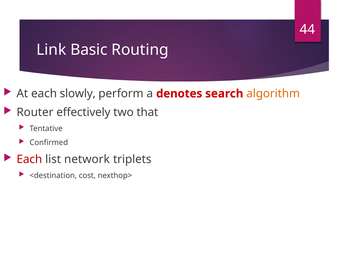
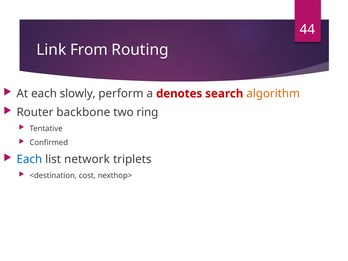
Basic: Basic -> From (89, 50)
effectively: effectively -> backbone (83, 112)
that: that -> ring (147, 112)
Each colour: red -> blue (29, 159)
